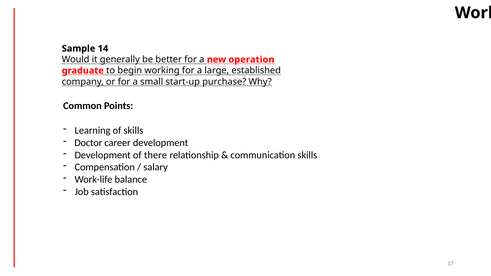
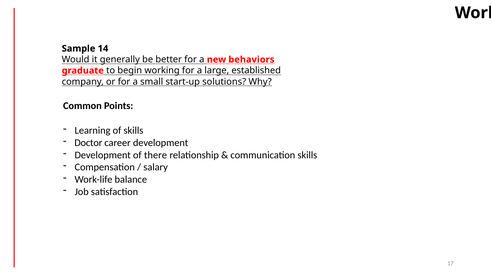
operation: operation -> behaviors (251, 60)
purchase: purchase -> solutions (224, 82)
